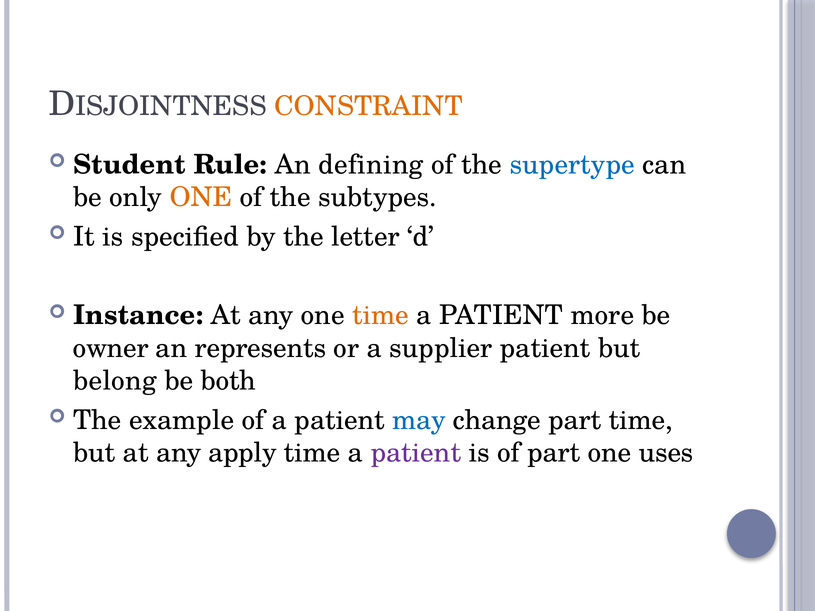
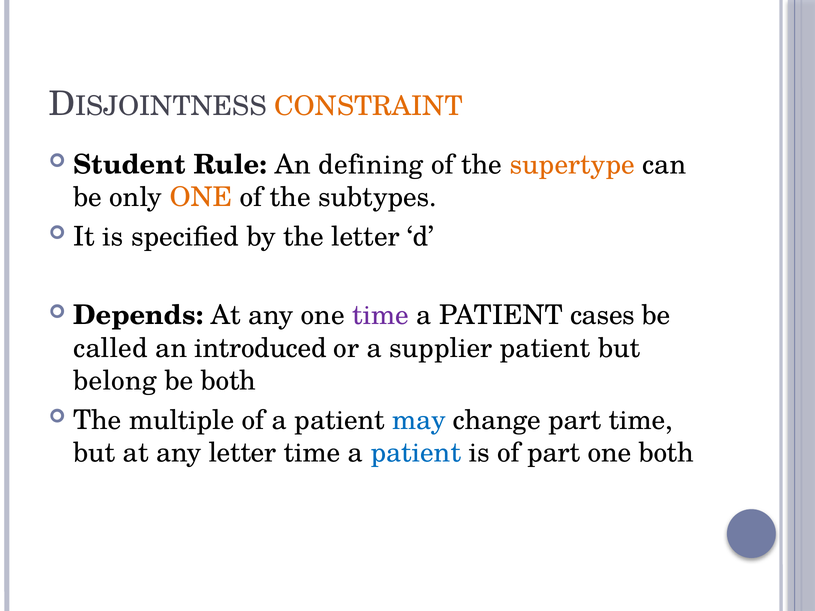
supertype colour: blue -> orange (572, 165)
Instance: Instance -> Depends (138, 316)
time colour: orange -> purple (381, 316)
more: more -> cases (603, 316)
owner: owner -> called (111, 348)
represents: represents -> introduced (260, 348)
example: example -> multiple (182, 420)
any apply: apply -> letter (242, 453)
patient colour: purple -> blue (416, 453)
one uses: uses -> both (666, 453)
